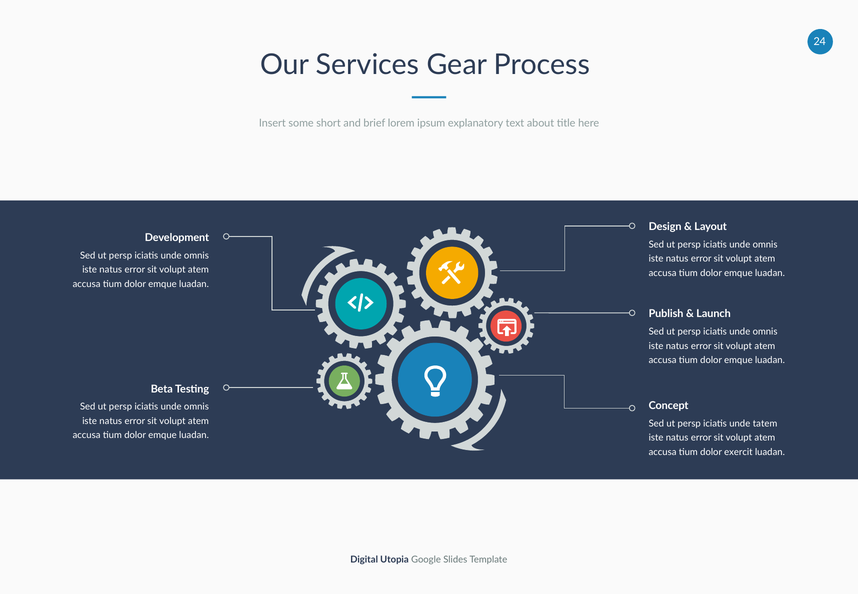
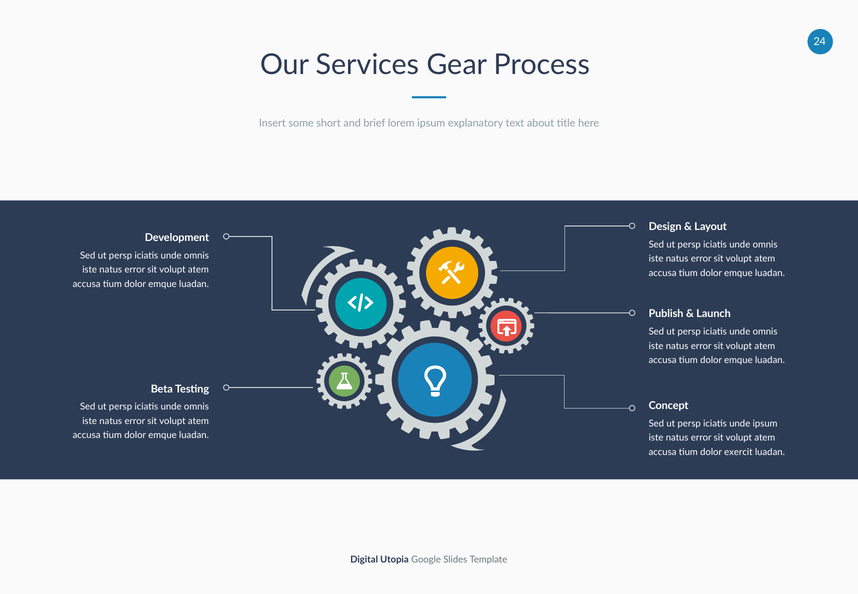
unde tatem: tatem -> ipsum (765, 423)
